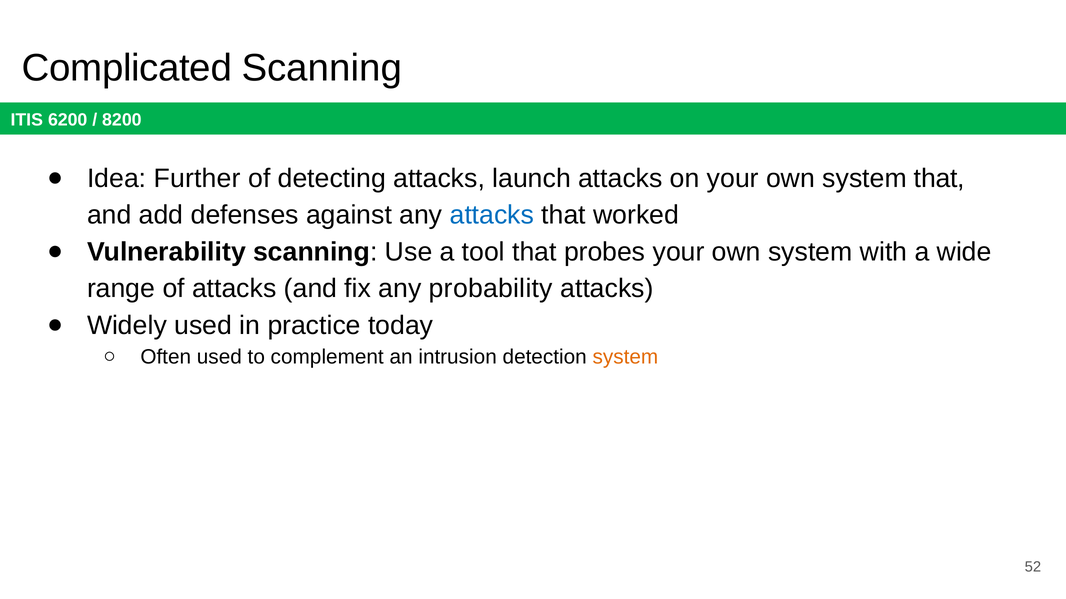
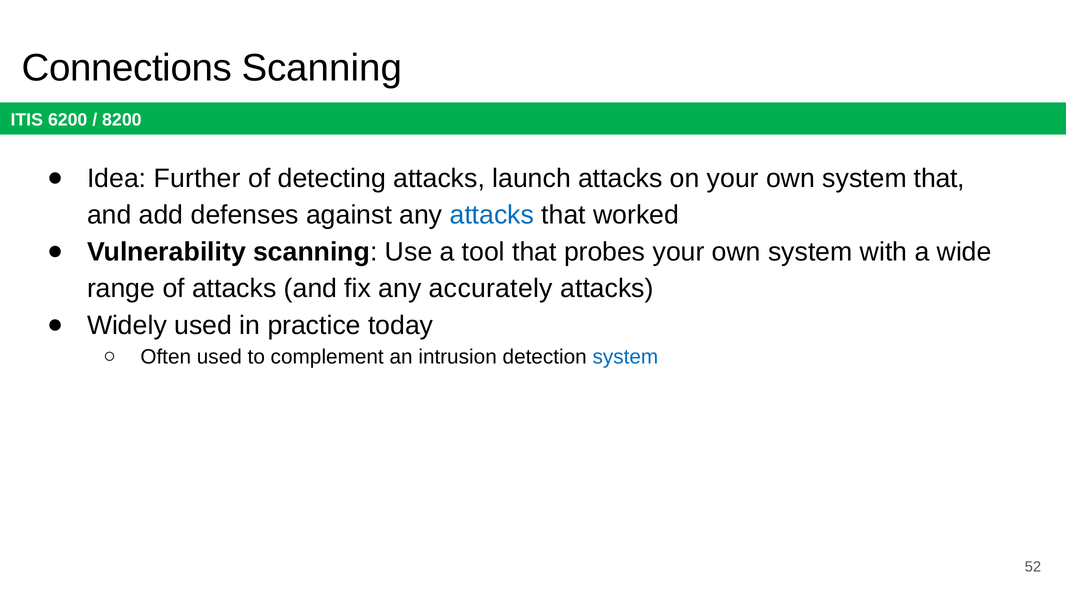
Complicated: Complicated -> Connections (127, 68)
probability: probability -> accurately (491, 289)
system colour: orange -> blue (625, 357)
